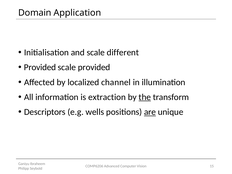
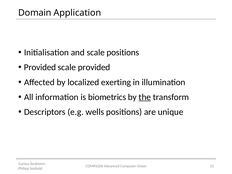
scale different: different -> positions (123, 52)
channel: channel -> exerting (116, 82)
extraction: extraction -> biometrics (107, 97)
are underline: present -> none (150, 112)
